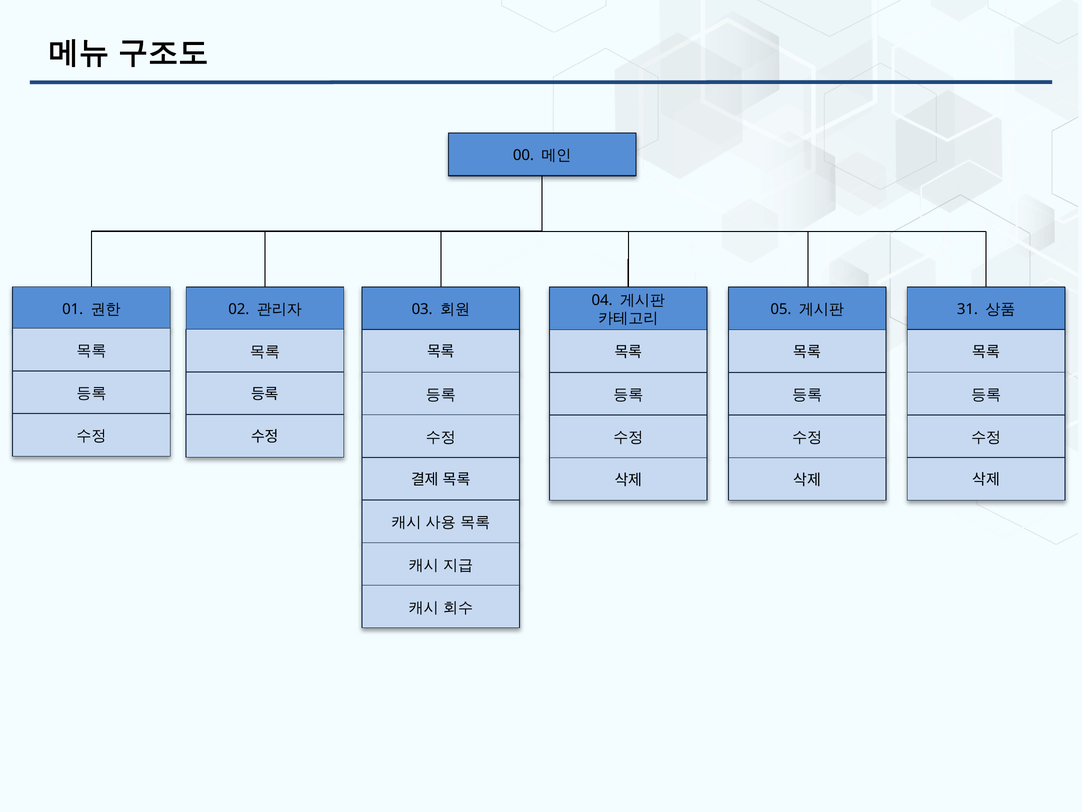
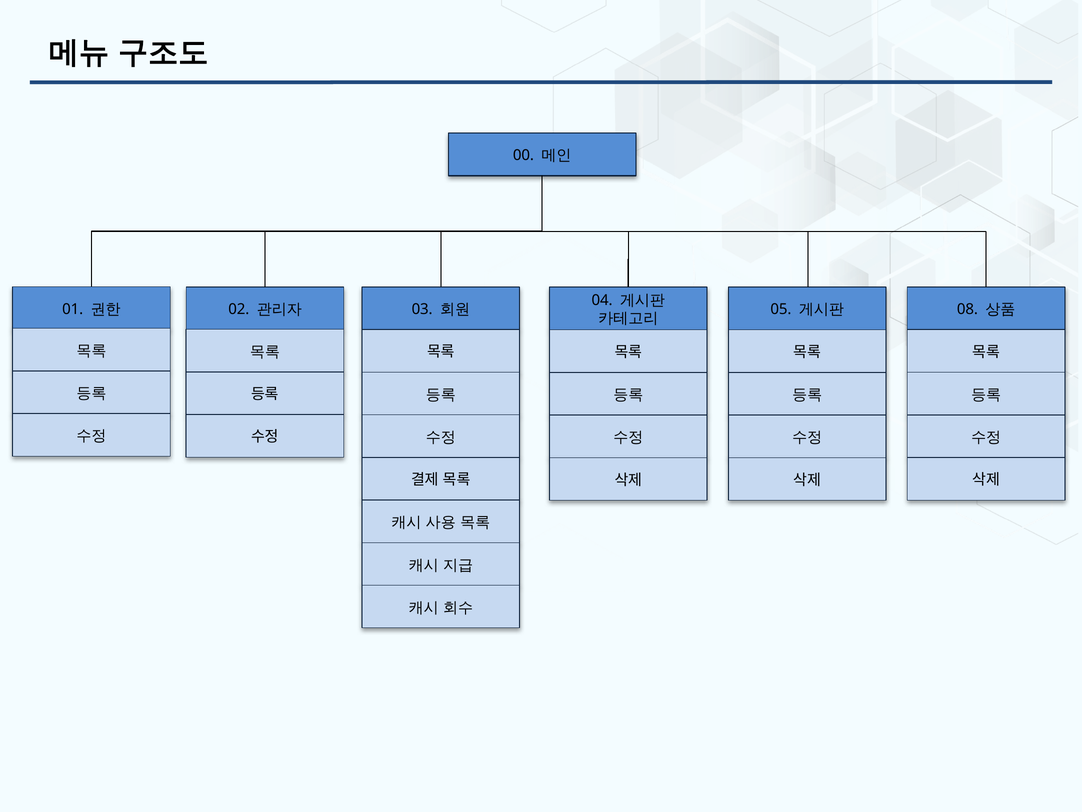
31: 31 -> 08 (967, 309)
